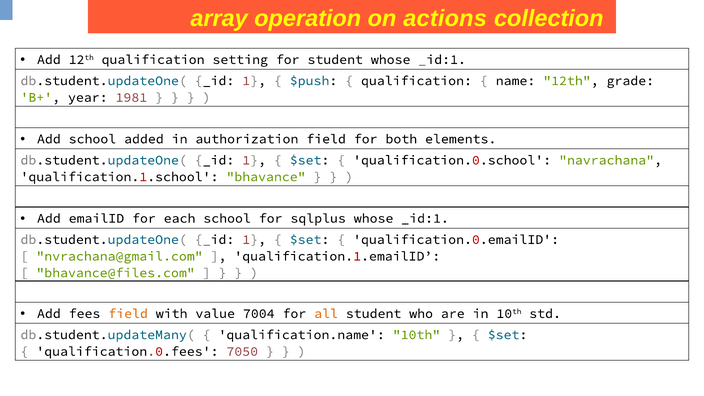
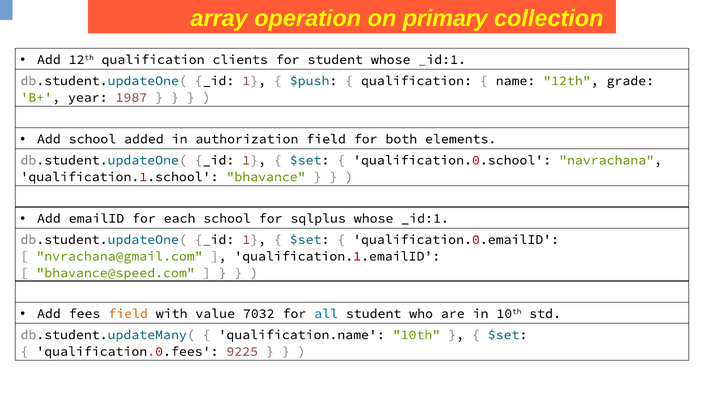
actions: actions -> primary (445, 18)
setting: setting -> clients (240, 60)
1981: 1981 -> 1987 (131, 97)
bhavance@files.com: bhavance@files.com -> bhavance@speed.com (116, 273)
7004: 7004 -> 7032 (259, 314)
all colour: orange -> blue (326, 314)
7050: 7050 -> 9225 (242, 351)
